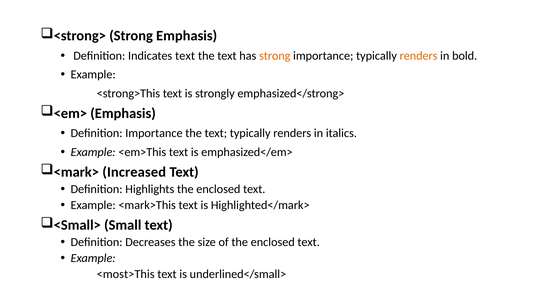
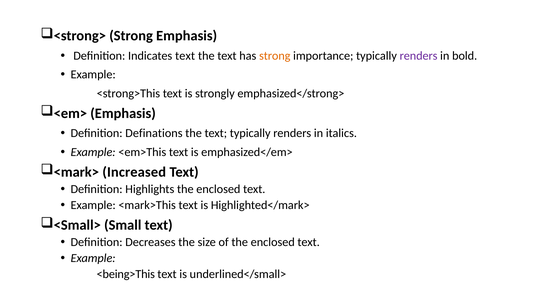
renders colour: orange -> purple (419, 56)
Definition Importance: Importance -> Definations (154, 133)
<most>This: <most>This -> <being>This (126, 274)
